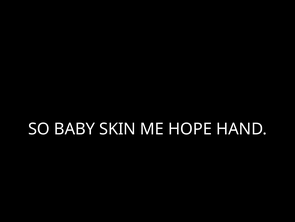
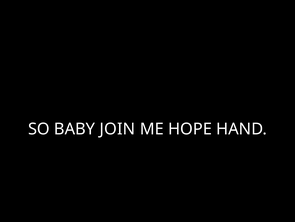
SKIN: SKIN -> JOIN (117, 129)
